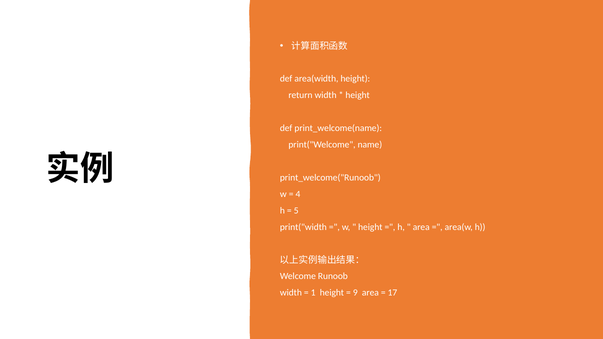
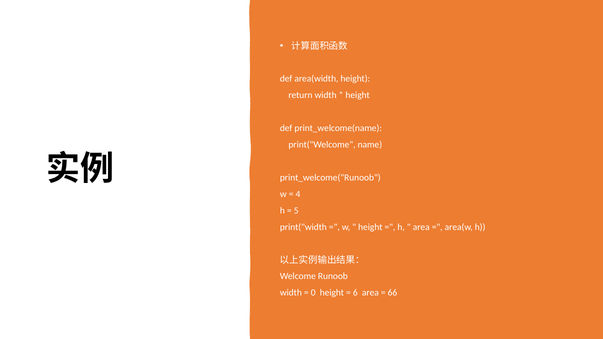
1: 1 -> 0 (313, 293)
9: 9 -> 6 (355, 293)
17: 17 -> 66 (392, 293)
